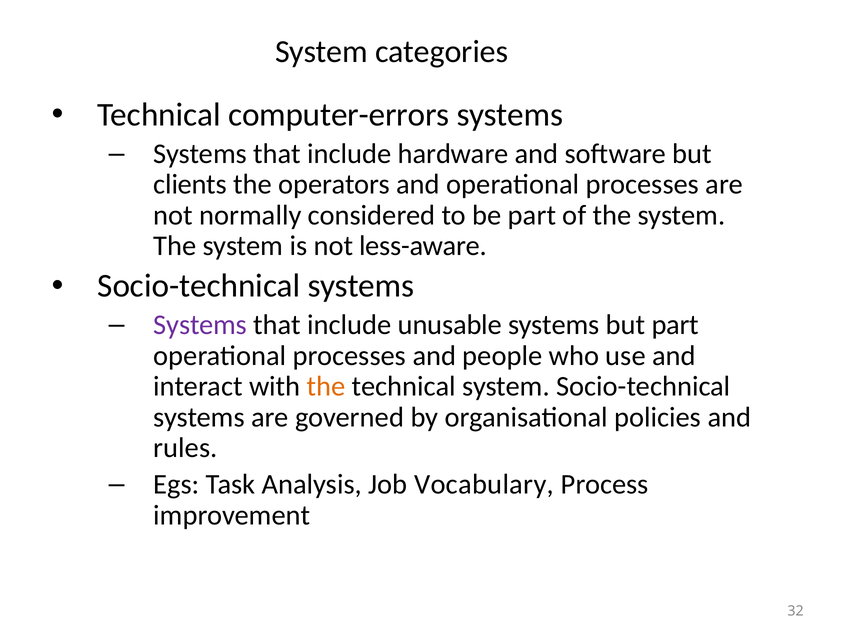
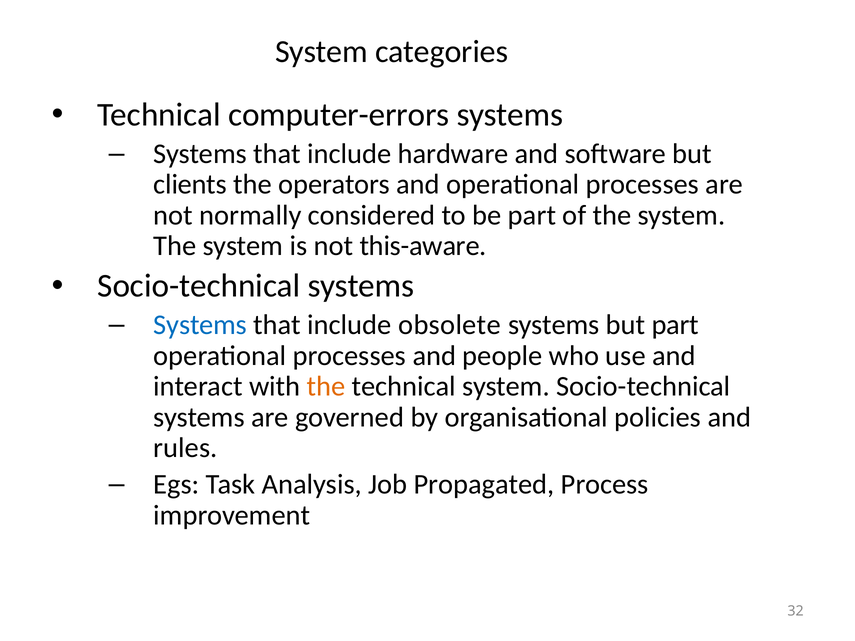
less-aware: less-aware -> this-aware (423, 246)
Systems colour: purple -> blue (200, 325)
unusable: unusable -> obsolete (450, 325)
Vocabulary: Vocabulary -> Propagated (484, 485)
